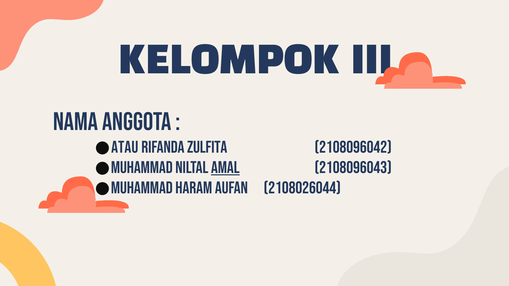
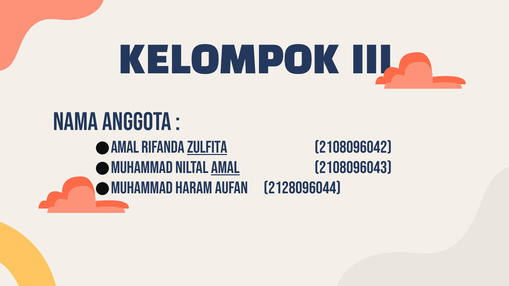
Atau: Atau -> Amal (125, 148)
ZULFITA underline: none -> present (207, 148)
2108026044: 2108026044 -> 2128096044 (302, 188)
